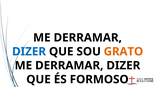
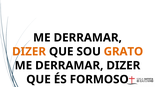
DIZER colour: blue -> orange (29, 52)
